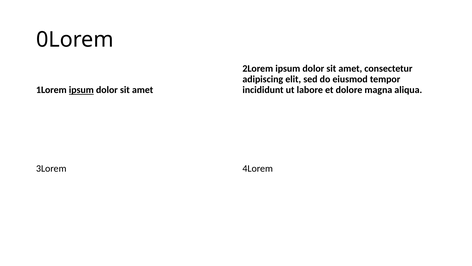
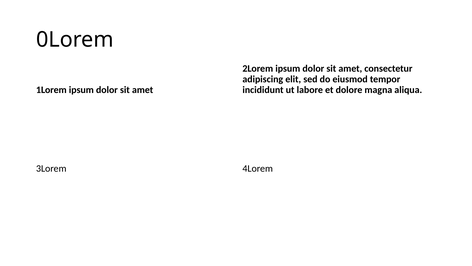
ipsum underline: present -> none (81, 90)
